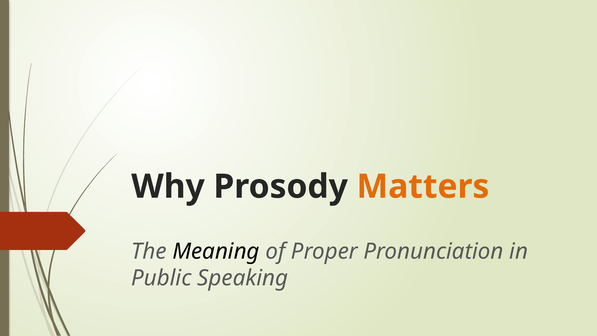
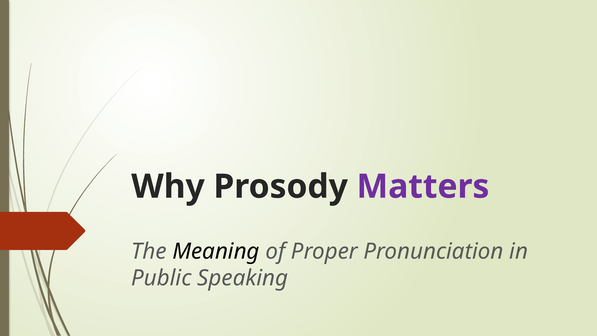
Matters colour: orange -> purple (423, 187)
